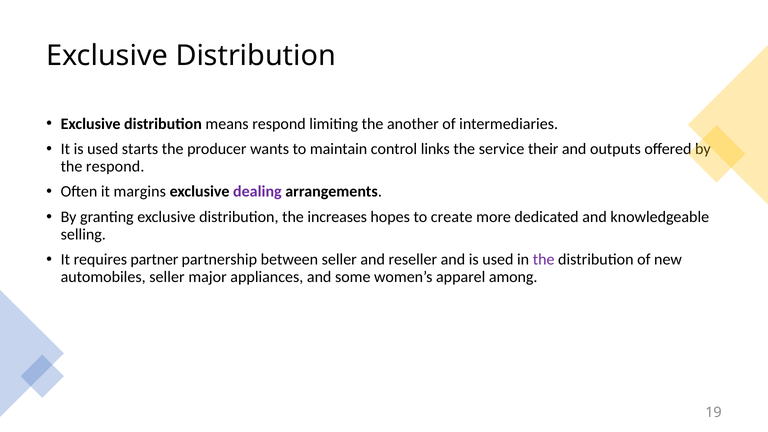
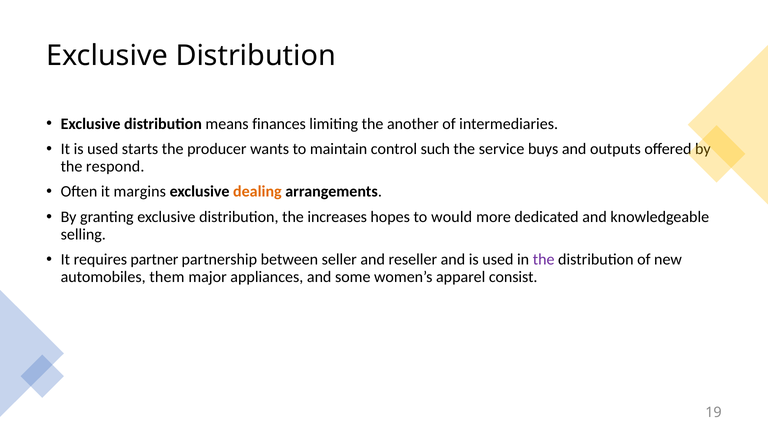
means respond: respond -> finances (279, 124)
links: links -> such (435, 149)
their: their -> buys (543, 149)
dealing colour: purple -> orange (257, 192)
create: create -> would (452, 217)
automobiles seller: seller -> them (167, 277)
among: among -> consist (513, 277)
